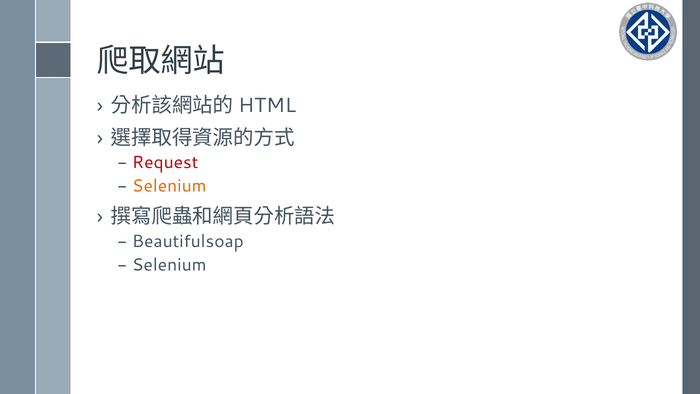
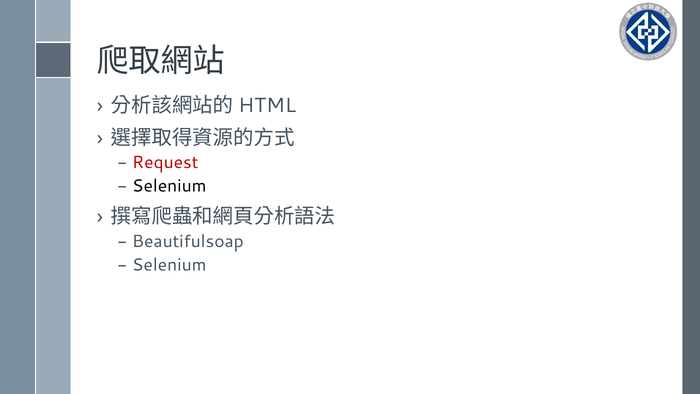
Selenium colour: orange -> black (169, 186)
